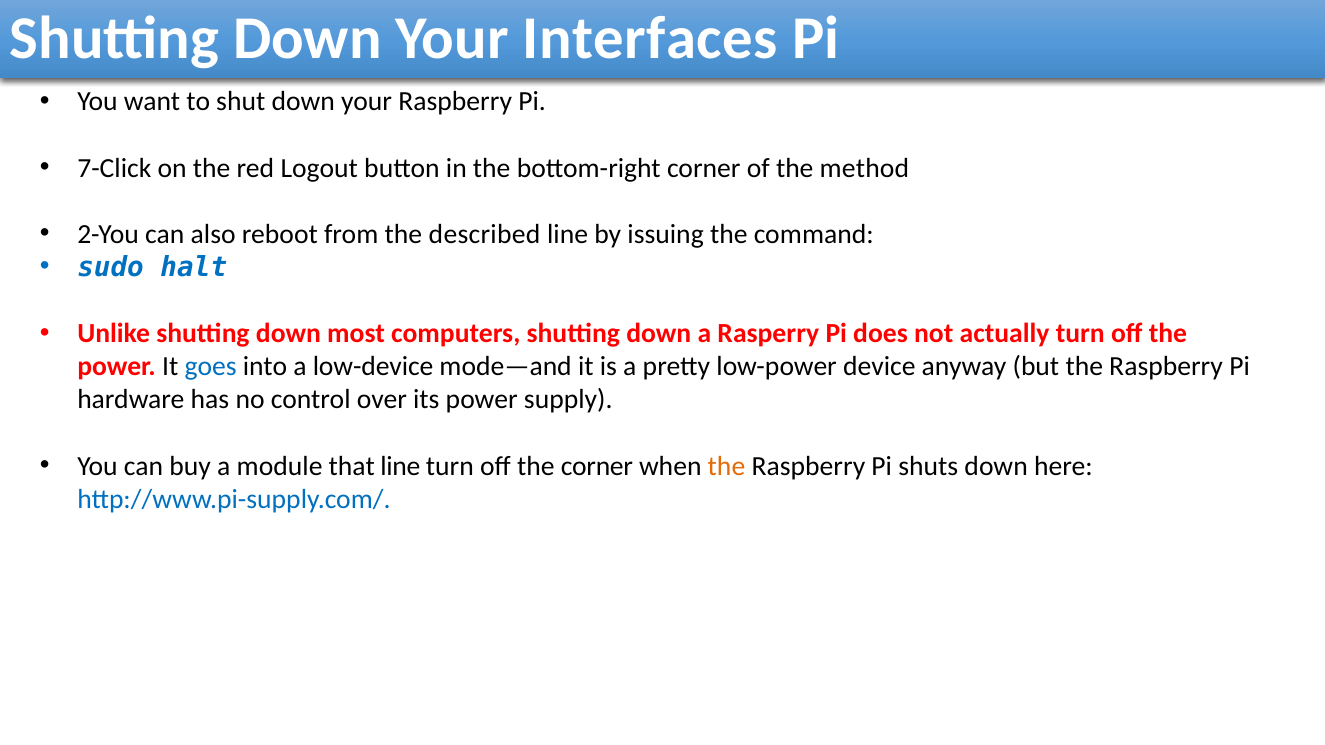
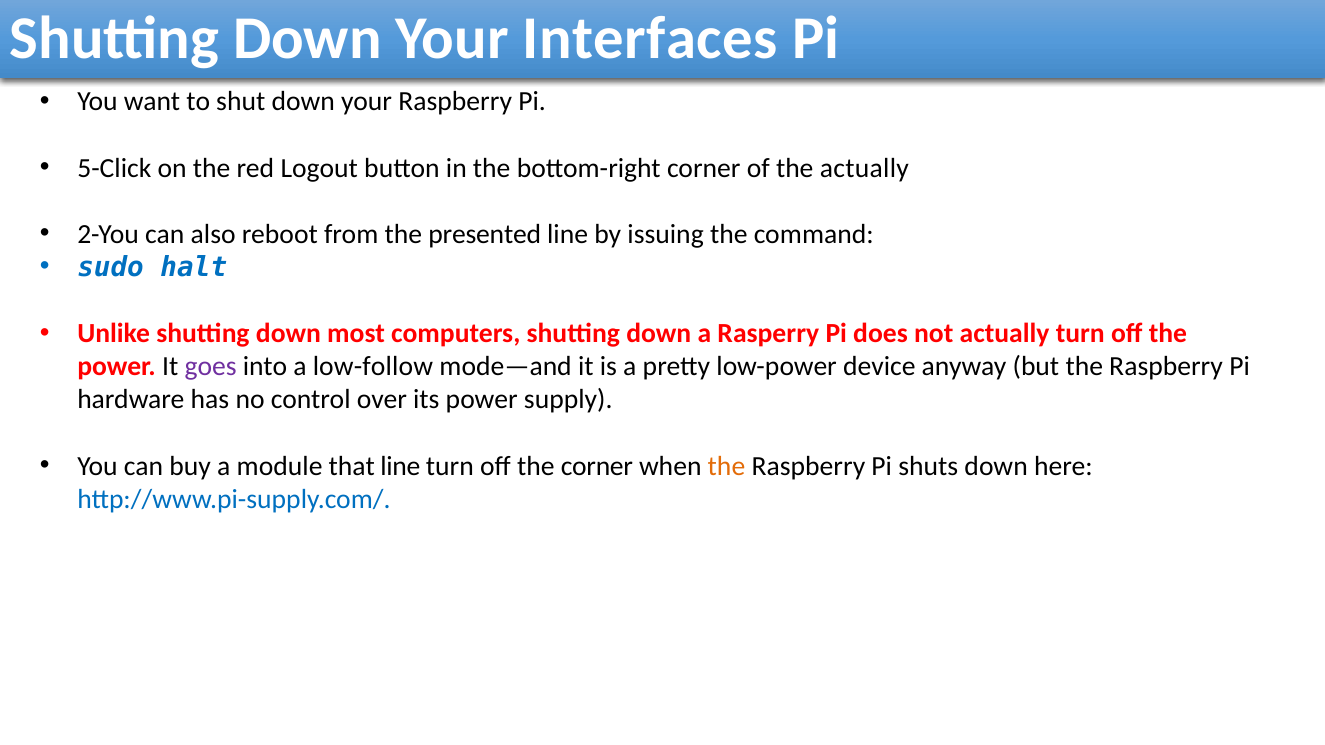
7-Click: 7-Click -> 5-Click (114, 168)
the method: method -> actually (864, 168)
described: described -> presented (485, 234)
goes colour: blue -> purple (211, 367)
low-device: low-device -> low-follow (373, 367)
